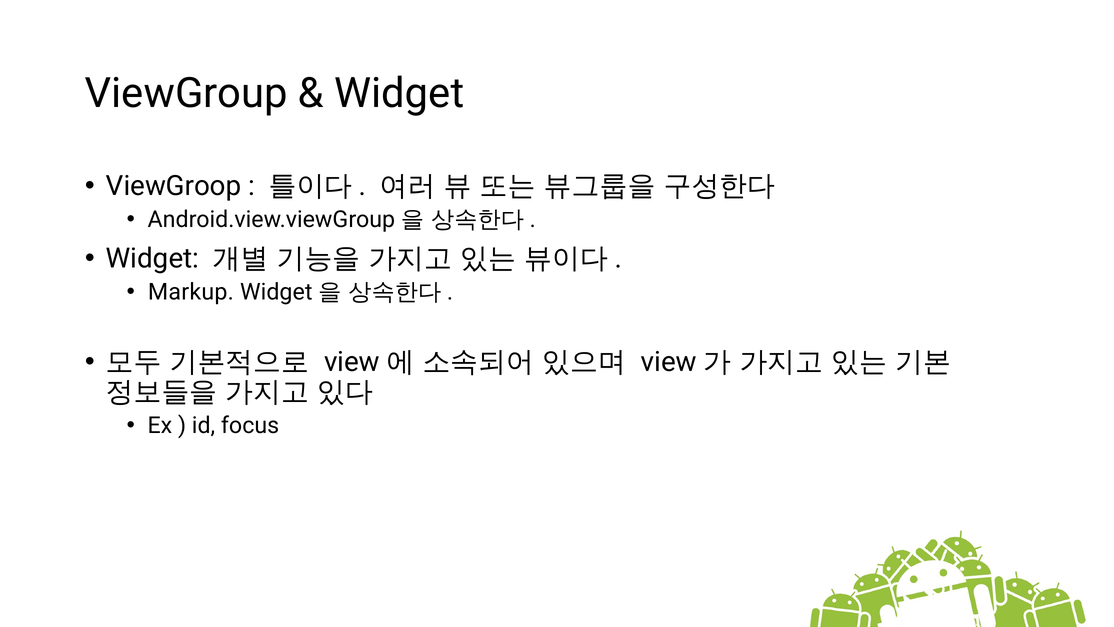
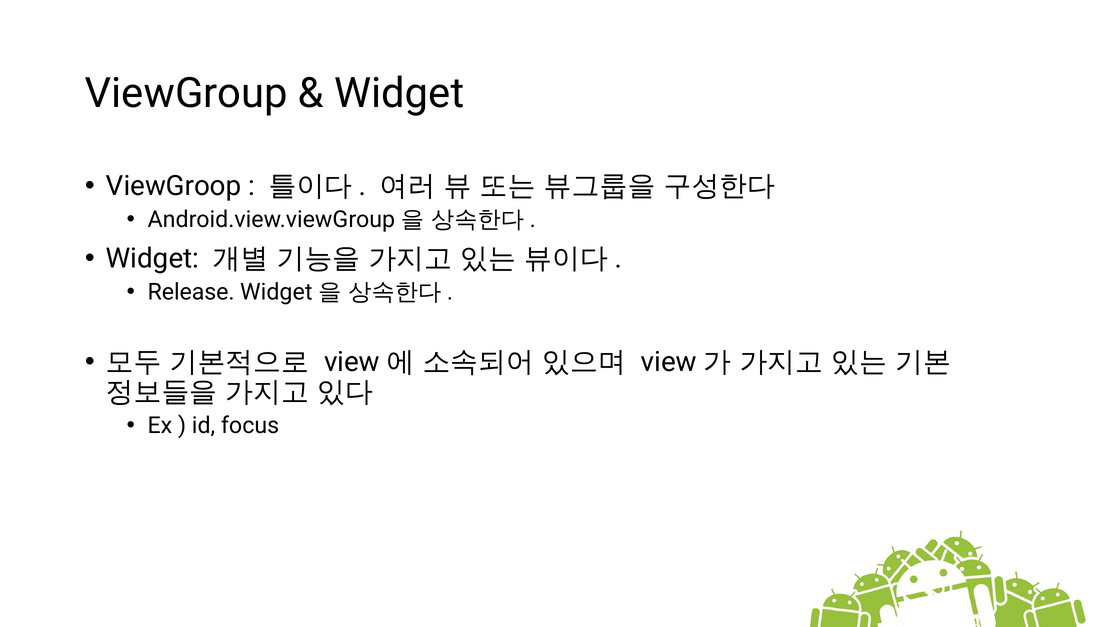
Markup: Markup -> Release (191, 292)
